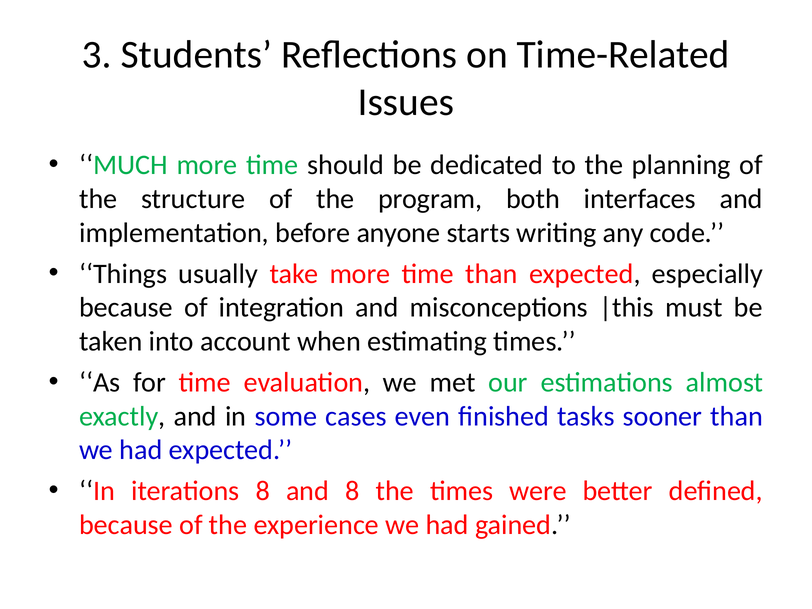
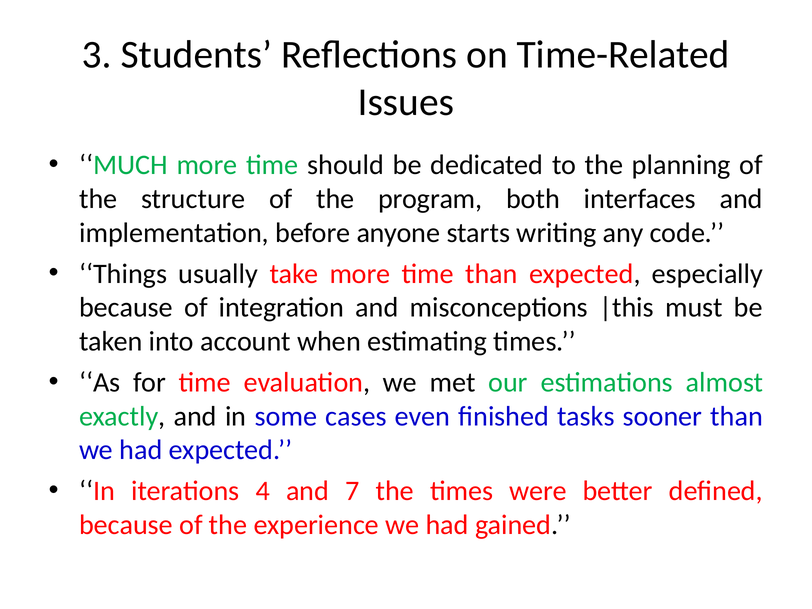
iterations 8: 8 -> 4 (263, 491)
and 8: 8 -> 7 (352, 491)
